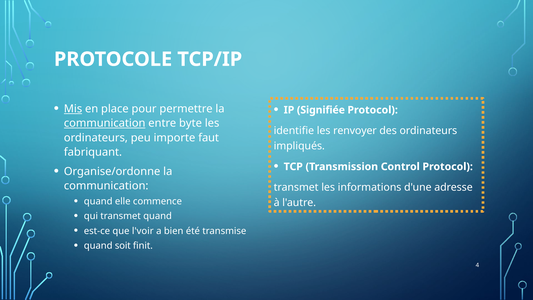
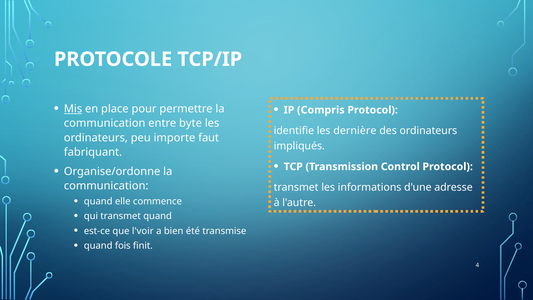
Signifiée: Signifiée -> Compris (321, 110)
communication underline: present -> none (105, 123)
renvoyer: renvoyer -> dernière (355, 131)
soit: soit -> fois (123, 245)
